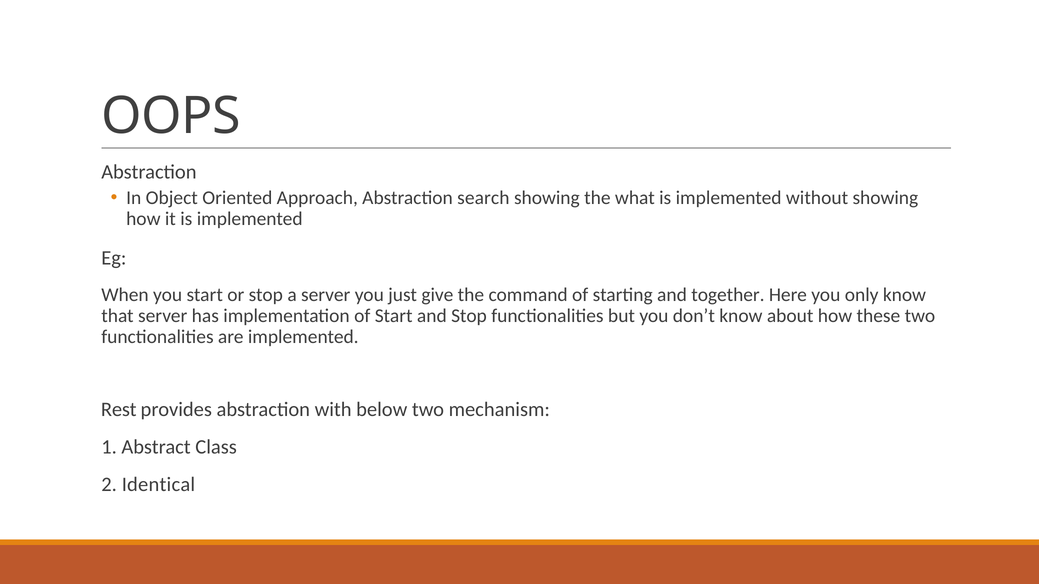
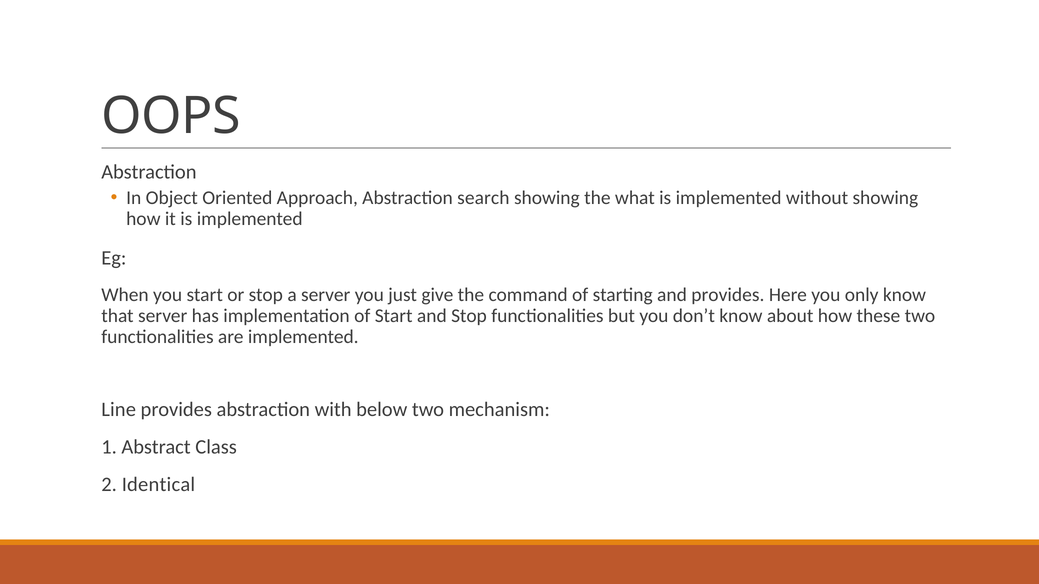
and together: together -> provides (728, 295)
Rest: Rest -> Line (119, 410)
